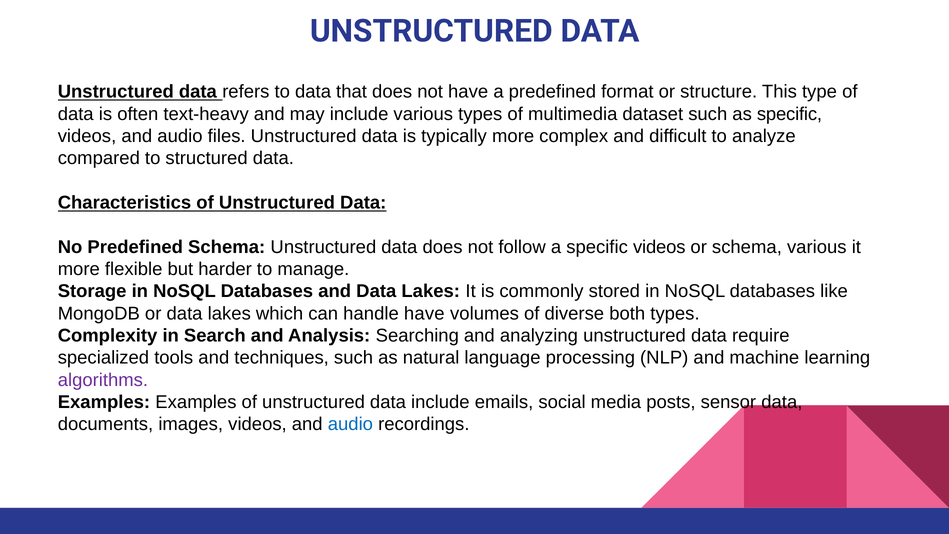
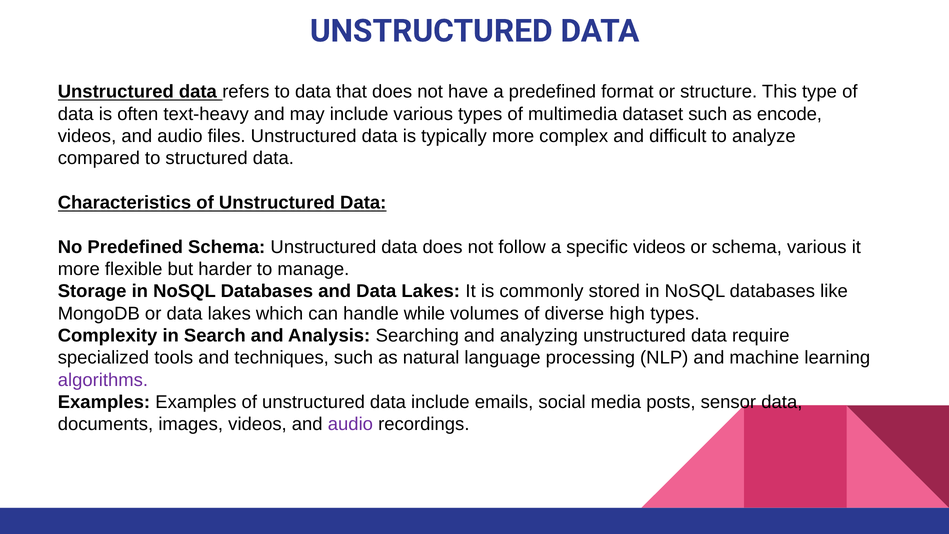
as specific: specific -> encode (789, 114)
handle have: have -> while (424, 313)
both: both -> high (627, 313)
audio colour: blue -> purple (350, 424)
